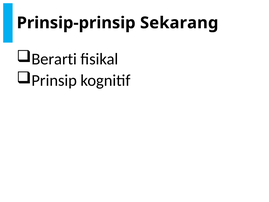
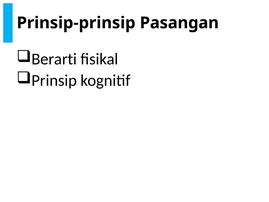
Sekarang: Sekarang -> Pasangan (179, 23)
